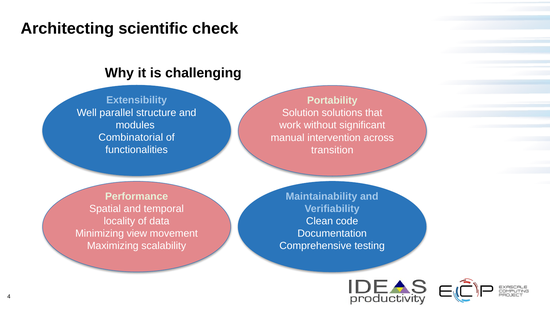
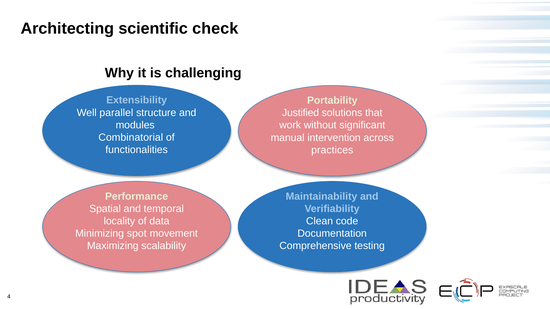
Solution: Solution -> Justified (301, 113)
transition: transition -> practices (332, 150)
view: view -> spot (137, 234)
